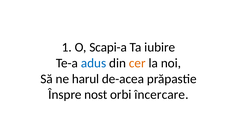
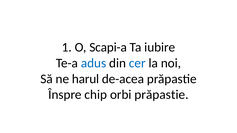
cer colour: orange -> blue (137, 63)
nost: nost -> chip (96, 95)
orbi încercare: încercare -> prăpastie (161, 95)
